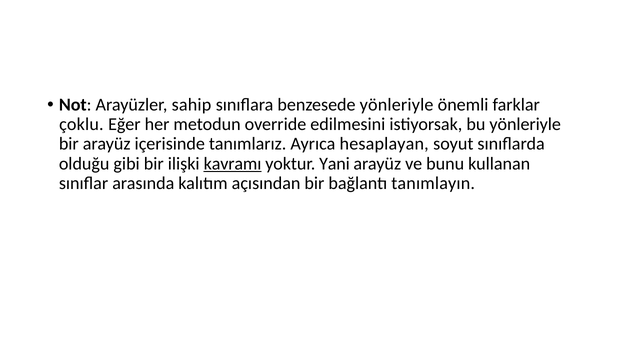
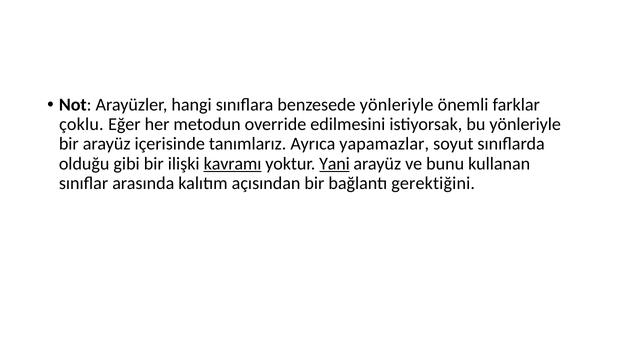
sahip: sahip -> hangi (192, 105)
hesaplayan: hesaplayan -> yapamazlar (384, 144)
Yani underline: none -> present (335, 163)
tanımlayın: tanımlayın -> gerektiğini (433, 183)
